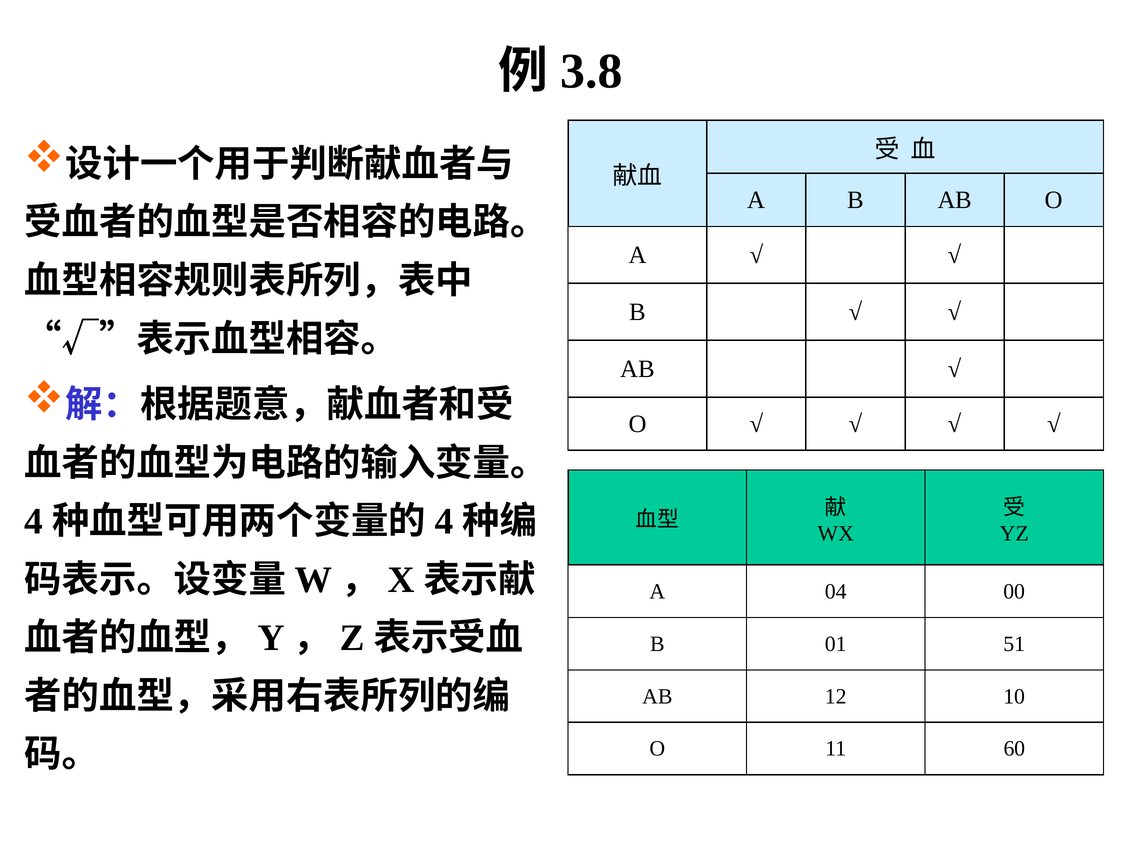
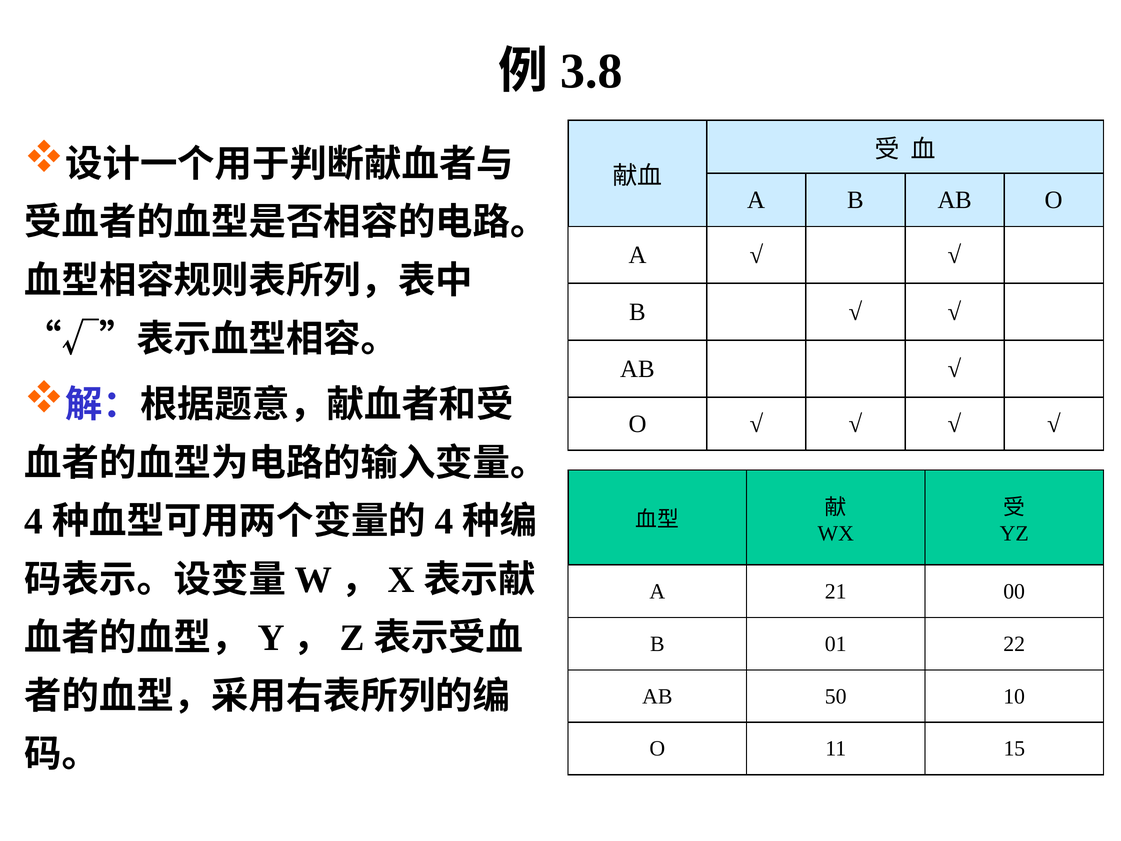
04: 04 -> 21 (836, 591)
51: 51 -> 22 (1014, 644)
12: 12 -> 50 (836, 696)
60: 60 -> 15 (1014, 749)
